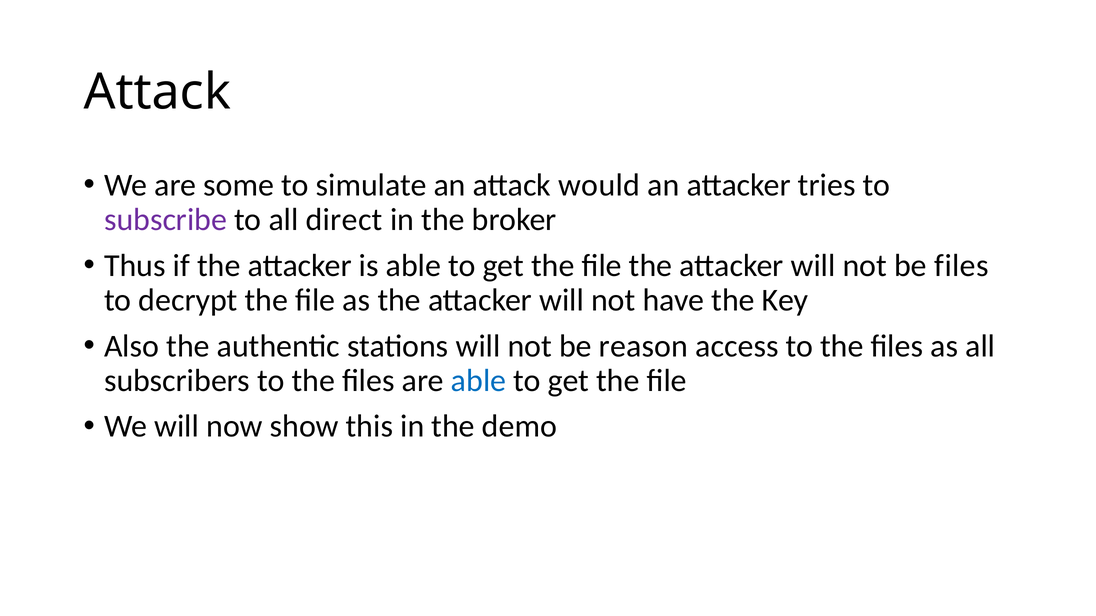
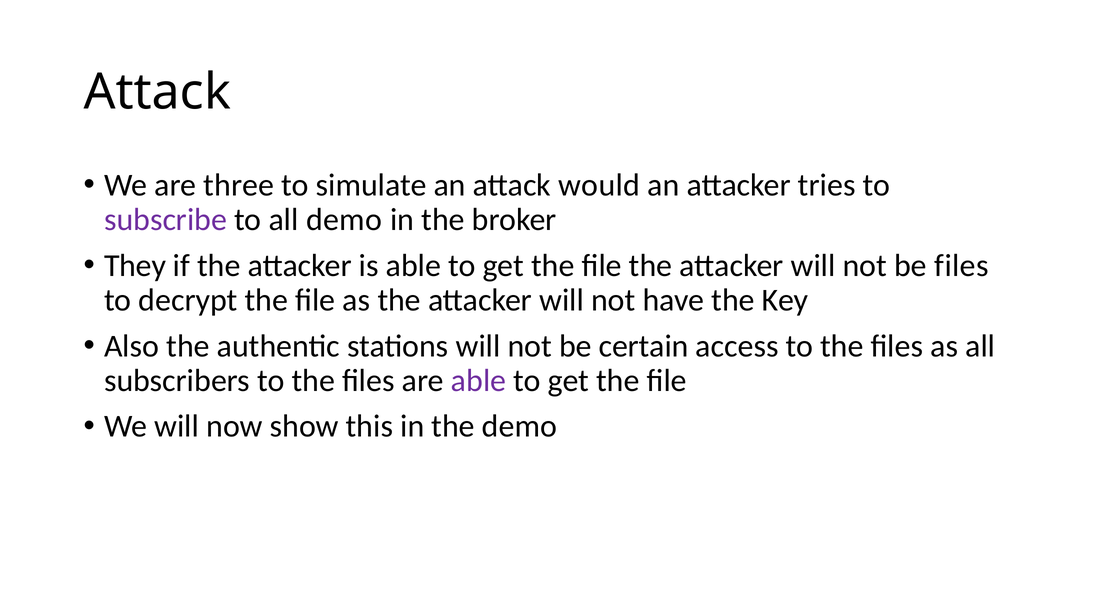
some: some -> three (239, 185)
all direct: direct -> demo (344, 220)
Thus: Thus -> They (135, 266)
reason: reason -> certain (644, 346)
able colour: blue -> purple (479, 381)
